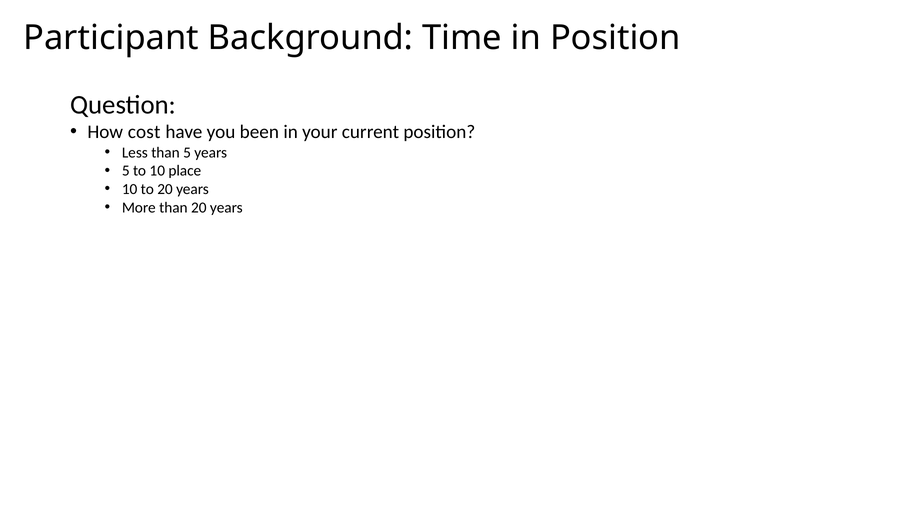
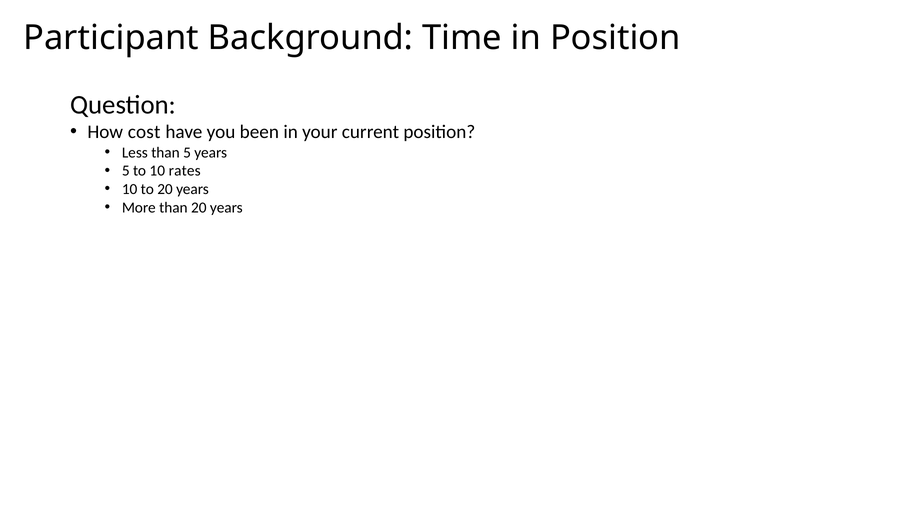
place: place -> rates (185, 171)
